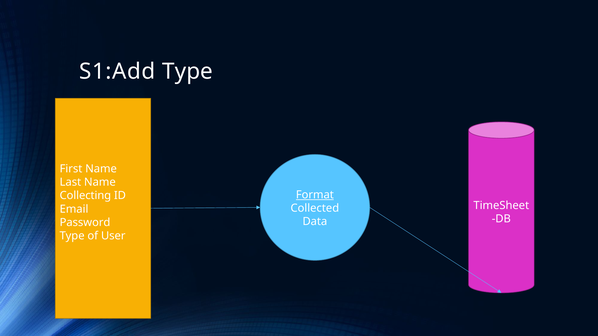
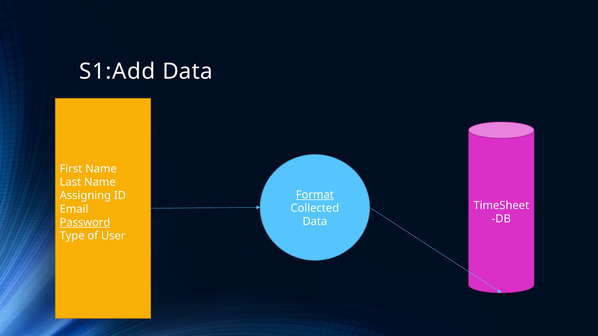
S1:Add Type: Type -> Data (188, 71)
Collecting: Collecting -> Assigning (85, 196)
Password underline: none -> present (85, 223)
